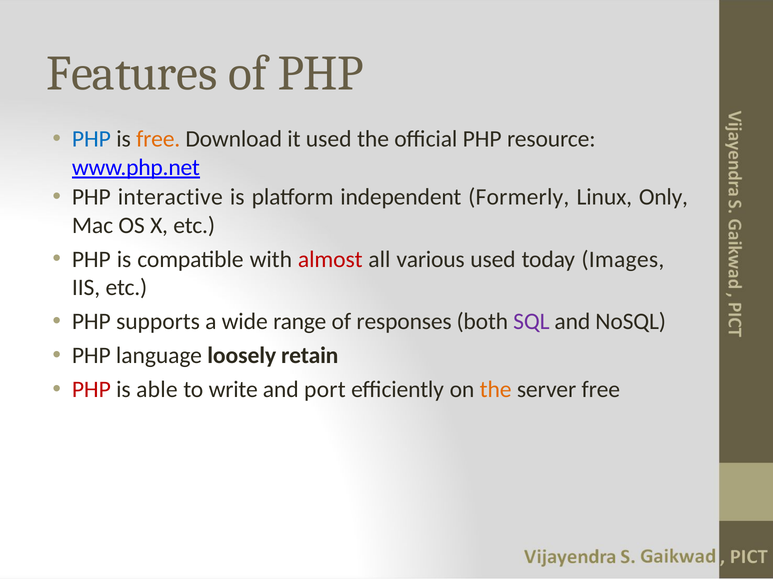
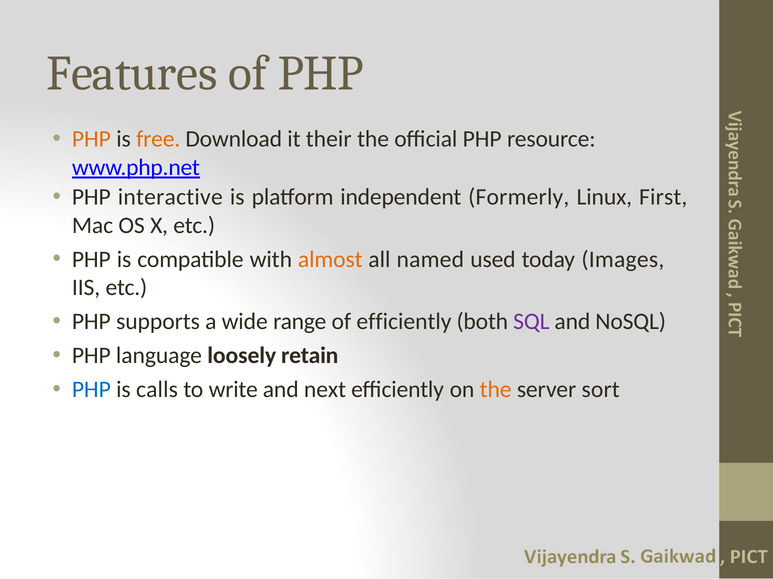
PHP colour: blue -> orange (91, 139)
it used: used -> their (329, 139)
Only: Only -> First (663, 197)
almost colour: red -> orange (330, 260)
various: various -> named (430, 260)
of responses: responses -> efficiently (404, 322)
PHP colour: red -> blue (91, 390)
able: able -> calls (157, 390)
port: port -> next (325, 390)
server free: free -> sort (601, 390)
